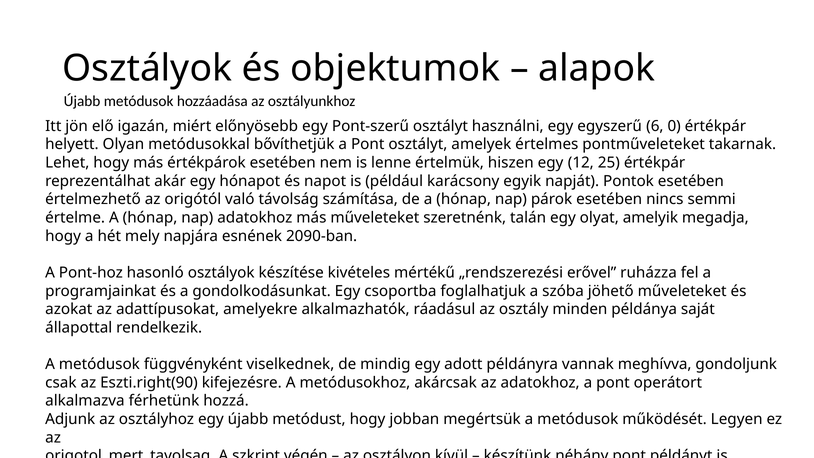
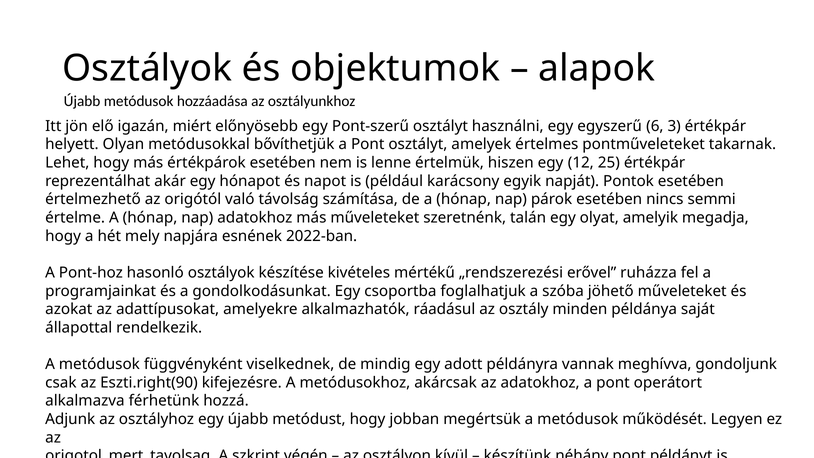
0: 0 -> 3 (674, 126)
2090-ban: 2090-ban -> 2022-ban (322, 236)
